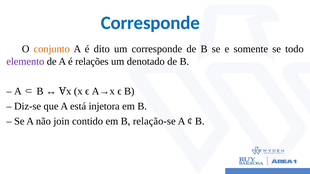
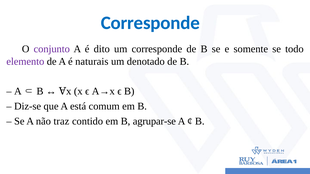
conjunto colour: orange -> purple (52, 49)
relações: relações -> naturais (92, 62)
injetora: injetora -> comum (104, 107)
join: join -> traz (61, 122)
relação-se: relação-se -> agrupar-se (154, 122)
